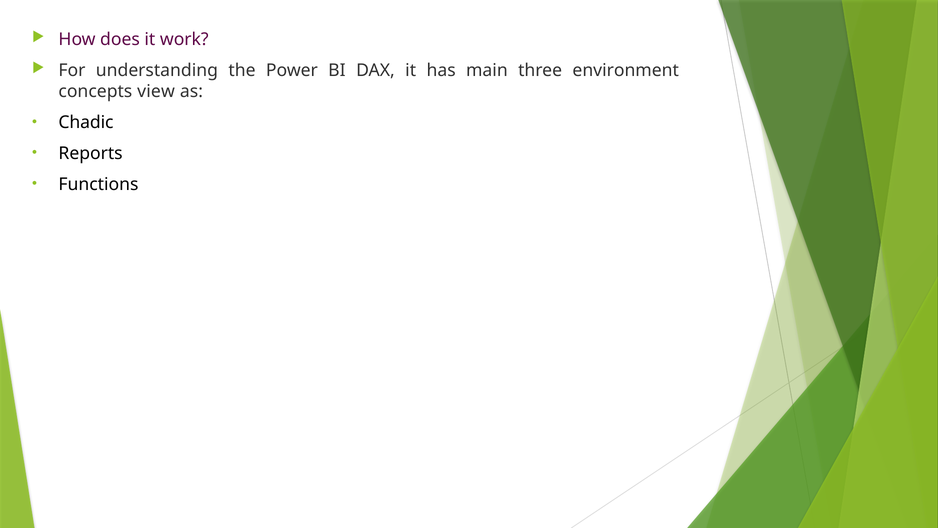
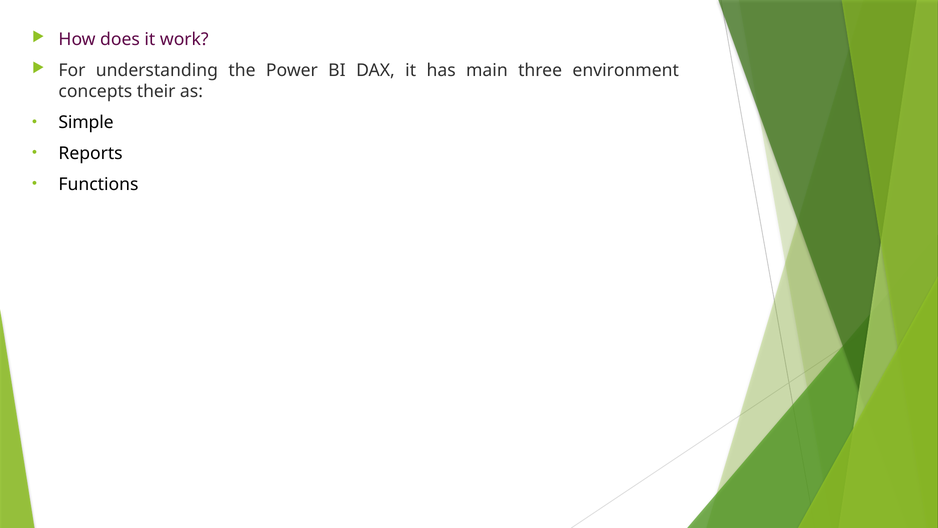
view: view -> their (156, 91)
Chadic: Chadic -> Simple (86, 122)
